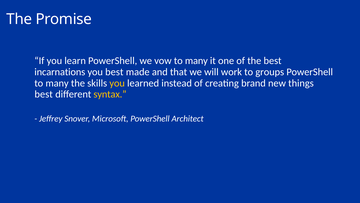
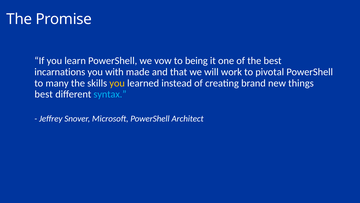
vow to many: many -> being (196, 61)
you best: best -> with (114, 72)
groups: groups -> pivotal (270, 72)
syntax colour: yellow -> light blue (110, 94)
